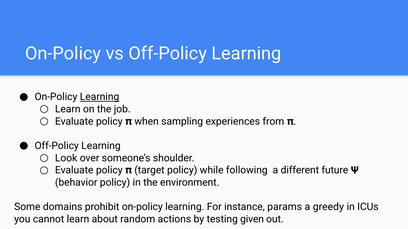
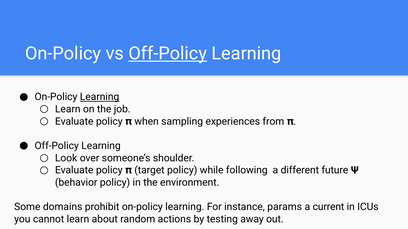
Off-Policy underline: none -> present (168, 54)
greedy: greedy -> current (328, 207)
given: given -> away (252, 220)
